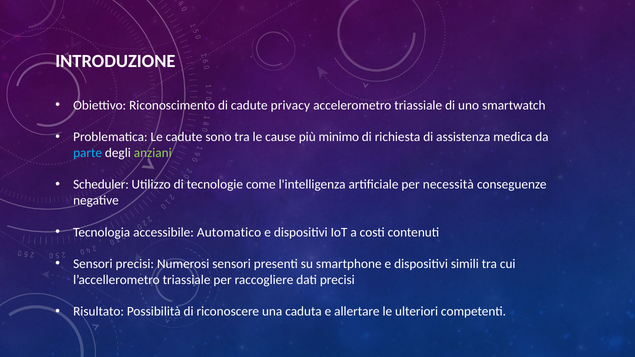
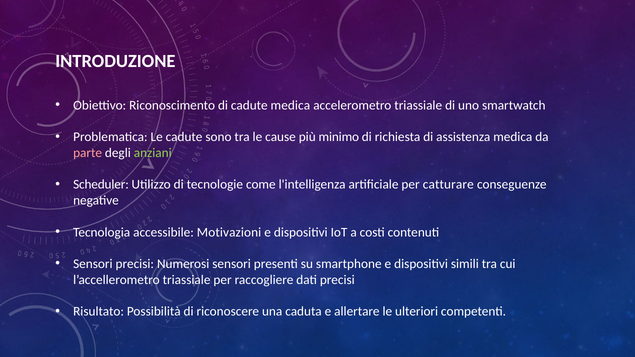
cadute privacy: privacy -> medica (290, 105)
parte colour: light blue -> pink (88, 153)
necessità: necessità -> catturare (448, 185)
Automatico: Automatico -> Motivazioni (229, 232)
